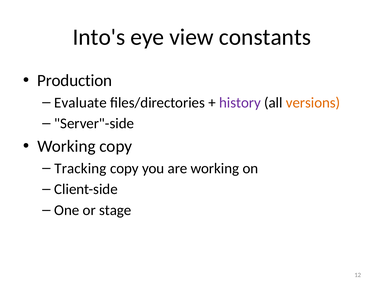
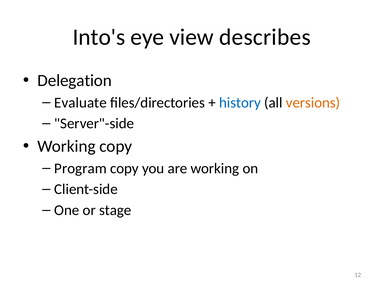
constants: constants -> describes (265, 37)
Production: Production -> Delegation (75, 81)
history colour: purple -> blue (240, 103)
Tracking: Tracking -> Program (80, 168)
